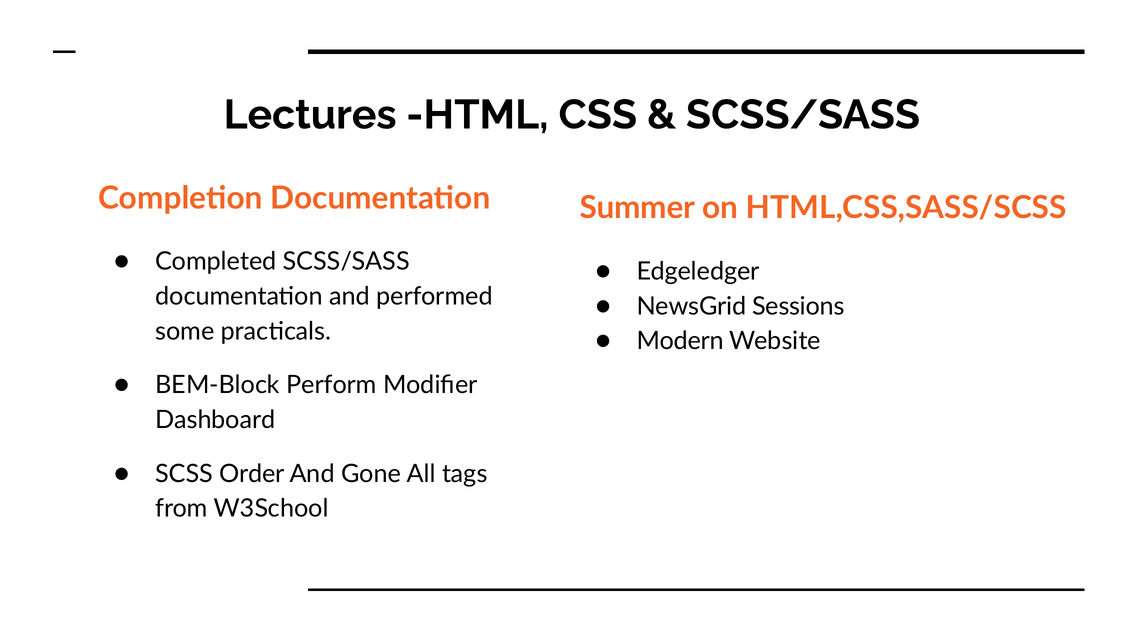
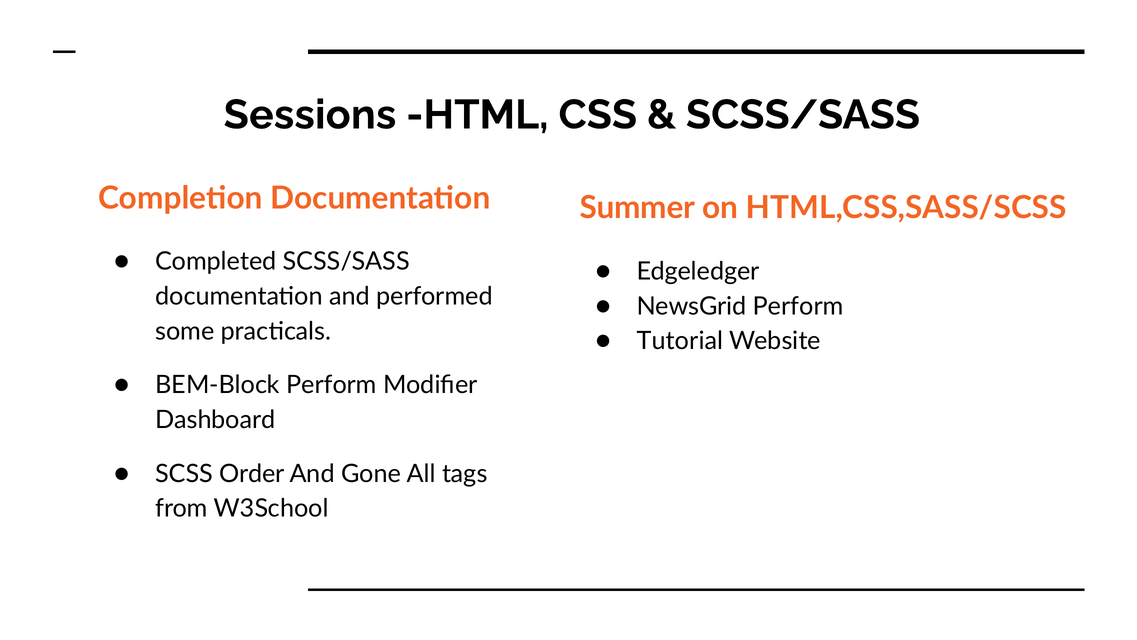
Lectures: Lectures -> Sessions (310, 115)
NewsGrid Sessions: Sessions -> Perform (798, 306)
Modern: Modern -> Tutorial (680, 341)
